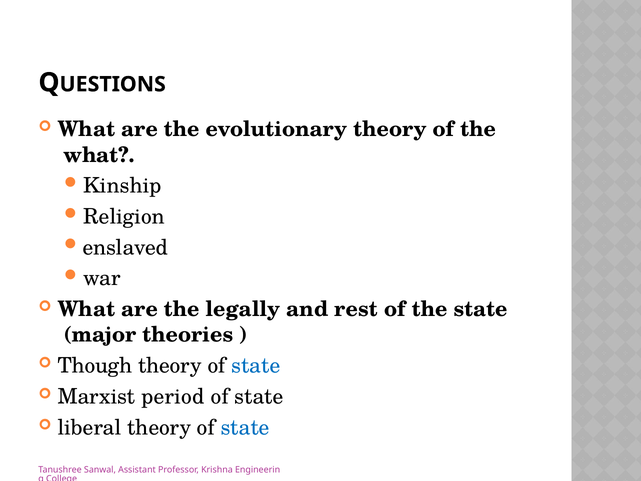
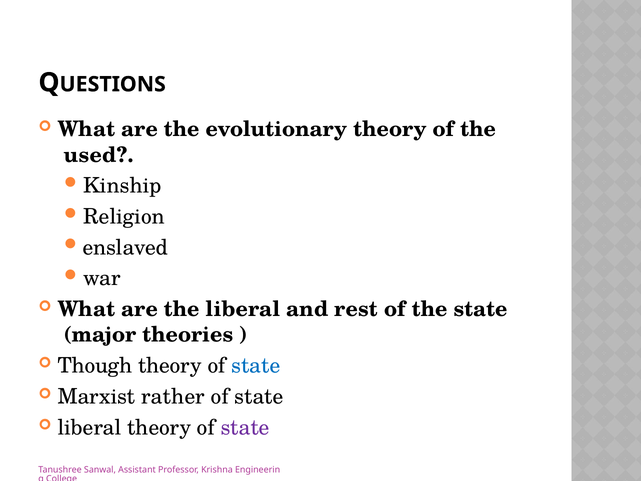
what: what -> used (99, 155)
the legally: legally -> liberal (243, 309)
period: period -> rather (173, 397)
state colour: blue -> purple (245, 428)
